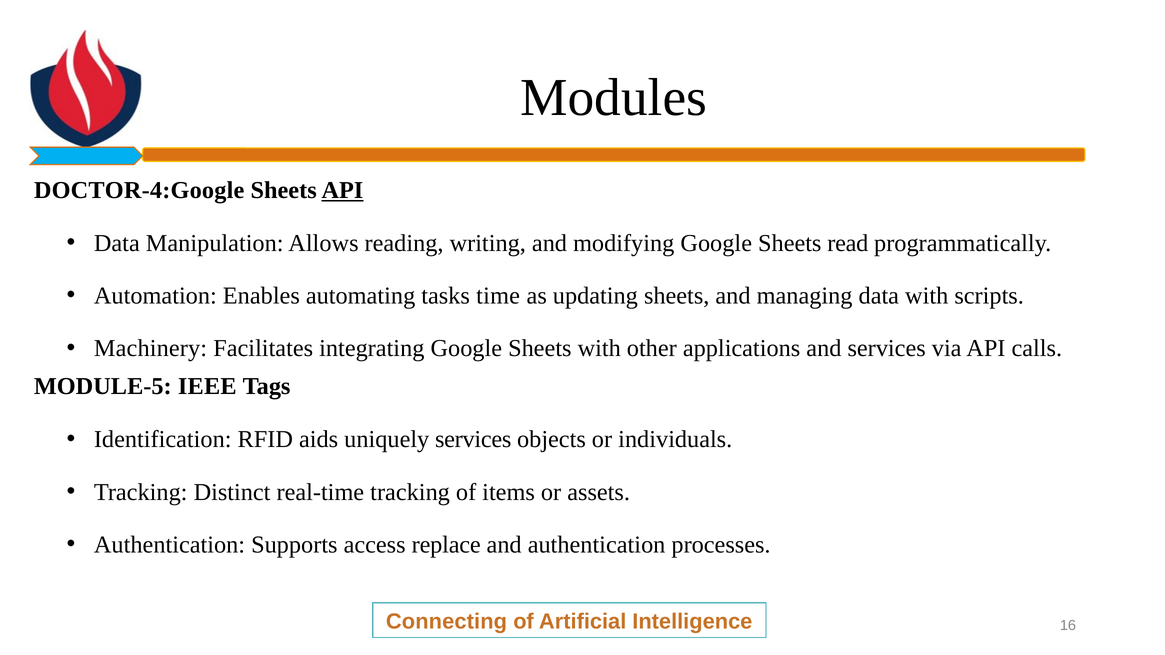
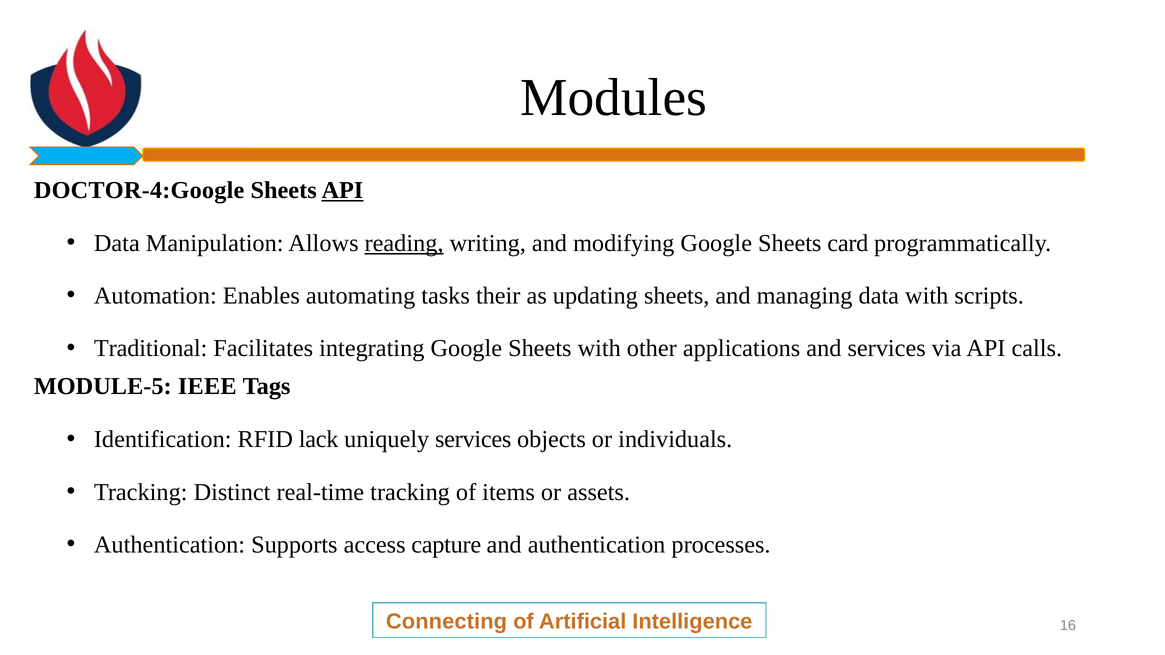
reading underline: none -> present (404, 243)
read: read -> card (848, 243)
time: time -> their (498, 296)
Machinery: Machinery -> Traditional (151, 349)
aids: aids -> lack (319, 440)
replace: replace -> capture (446, 545)
